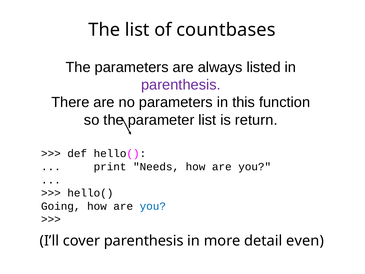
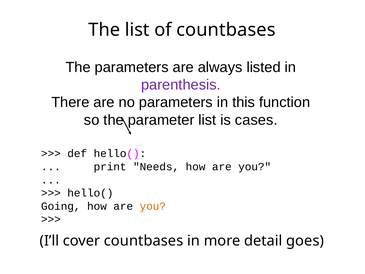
return: return -> cases (256, 120)
you colour: blue -> orange (153, 206)
cover parenthesis: parenthesis -> countbases (144, 241)
even: even -> goes (305, 241)
